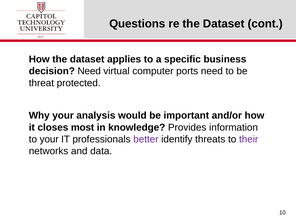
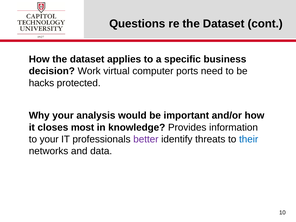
decision Need: Need -> Work (89, 71)
threat: threat -> hacks (41, 83)
their colour: purple -> blue (249, 139)
